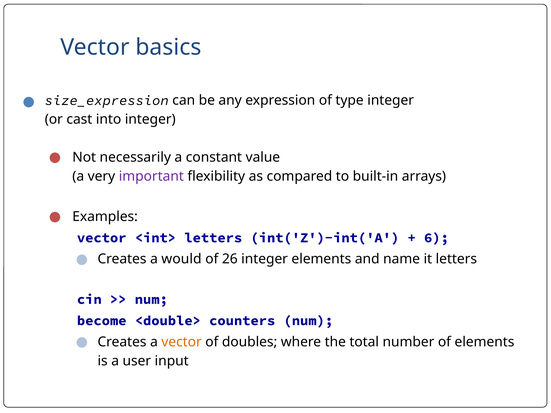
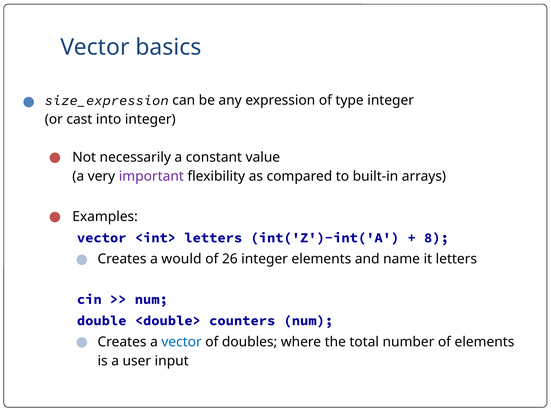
6: 6 -> 8 (436, 238)
become: become -> double (102, 321)
vector colour: orange -> blue (182, 342)
